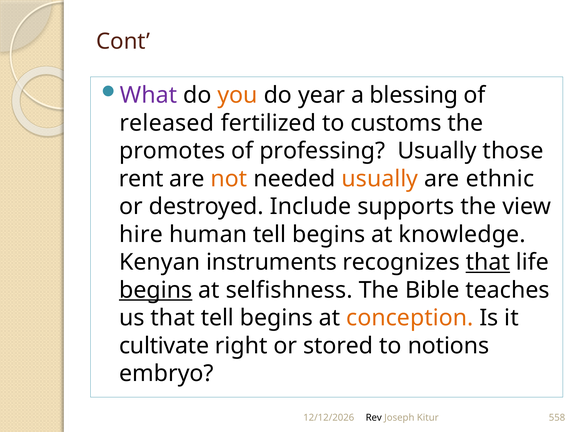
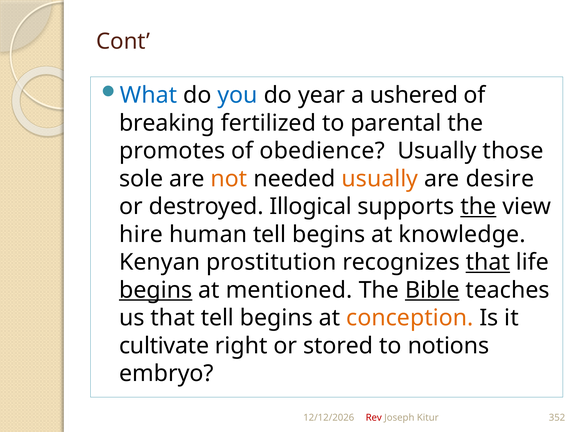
What colour: purple -> blue (148, 95)
you colour: orange -> blue (238, 95)
blessing: blessing -> ushered (414, 95)
released: released -> breaking (167, 123)
customs: customs -> parental (396, 123)
professing: professing -> obedience (322, 151)
rent: rent -> sole (141, 179)
ethnic: ethnic -> desire (500, 179)
Include: Include -> Illogical (311, 207)
the underline: none -> present (478, 207)
instruments: instruments -> prostitution (271, 262)
selfishness: selfishness -> mentioned (289, 290)
Bible underline: none -> present (432, 290)
Rev colour: black -> red (374, 418)
558: 558 -> 352 (557, 418)
